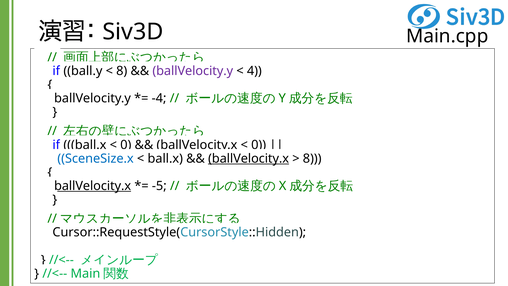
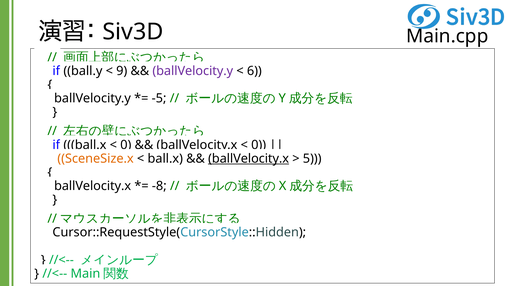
8: 8 -> 9 (122, 71)
4: 4 -> 6 (254, 71)
-4: -4 -> -5 (159, 98)
SceneSize.x colour: blue -> orange (96, 158)
8: 8 -> 5 (312, 158)
ballVelocity.x underline: present -> none (93, 186)
-5: -5 -> -8 (159, 186)
